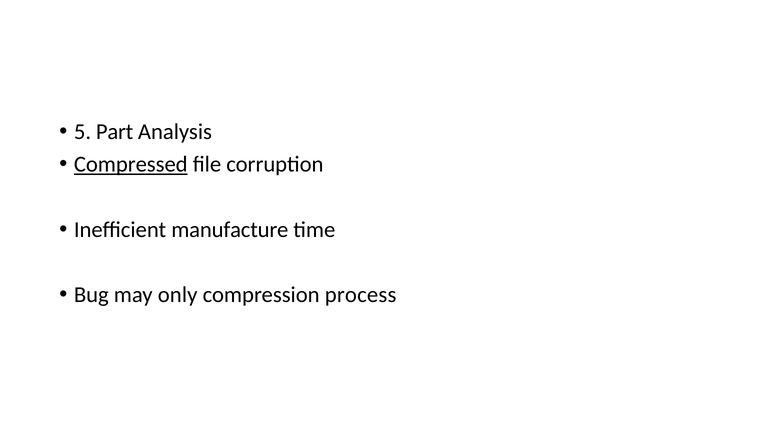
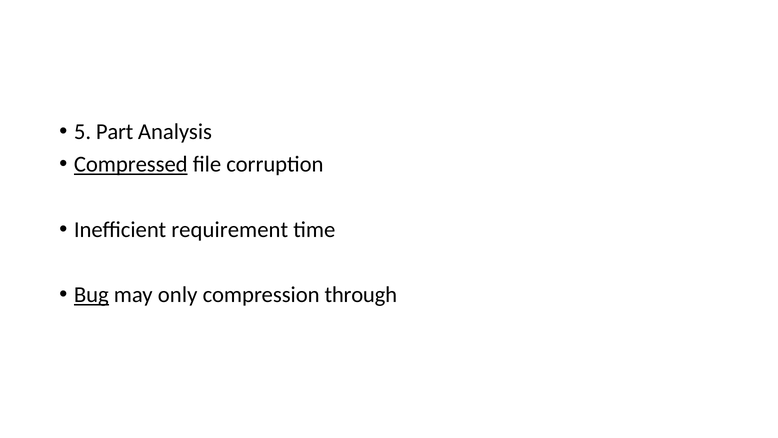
manufacture: manufacture -> requirement (230, 229)
Bug underline: none -> present (91, 295)
process: process -> through (361, 295)
